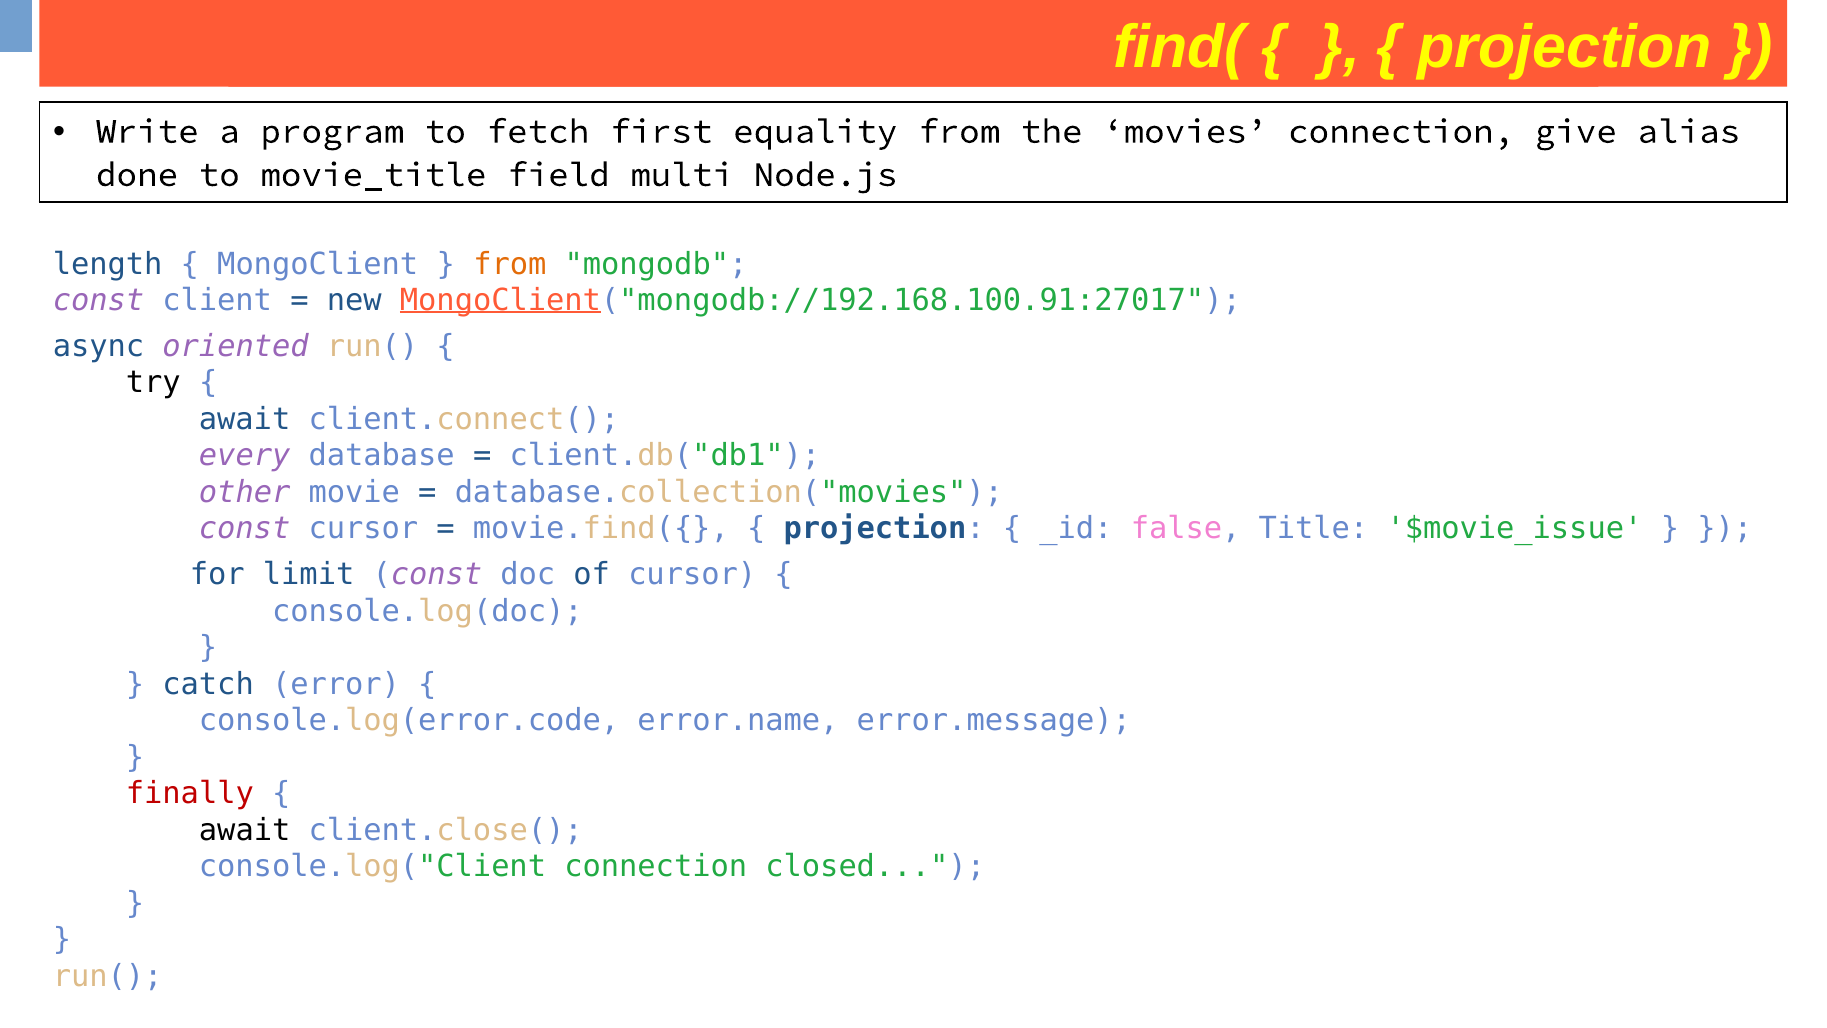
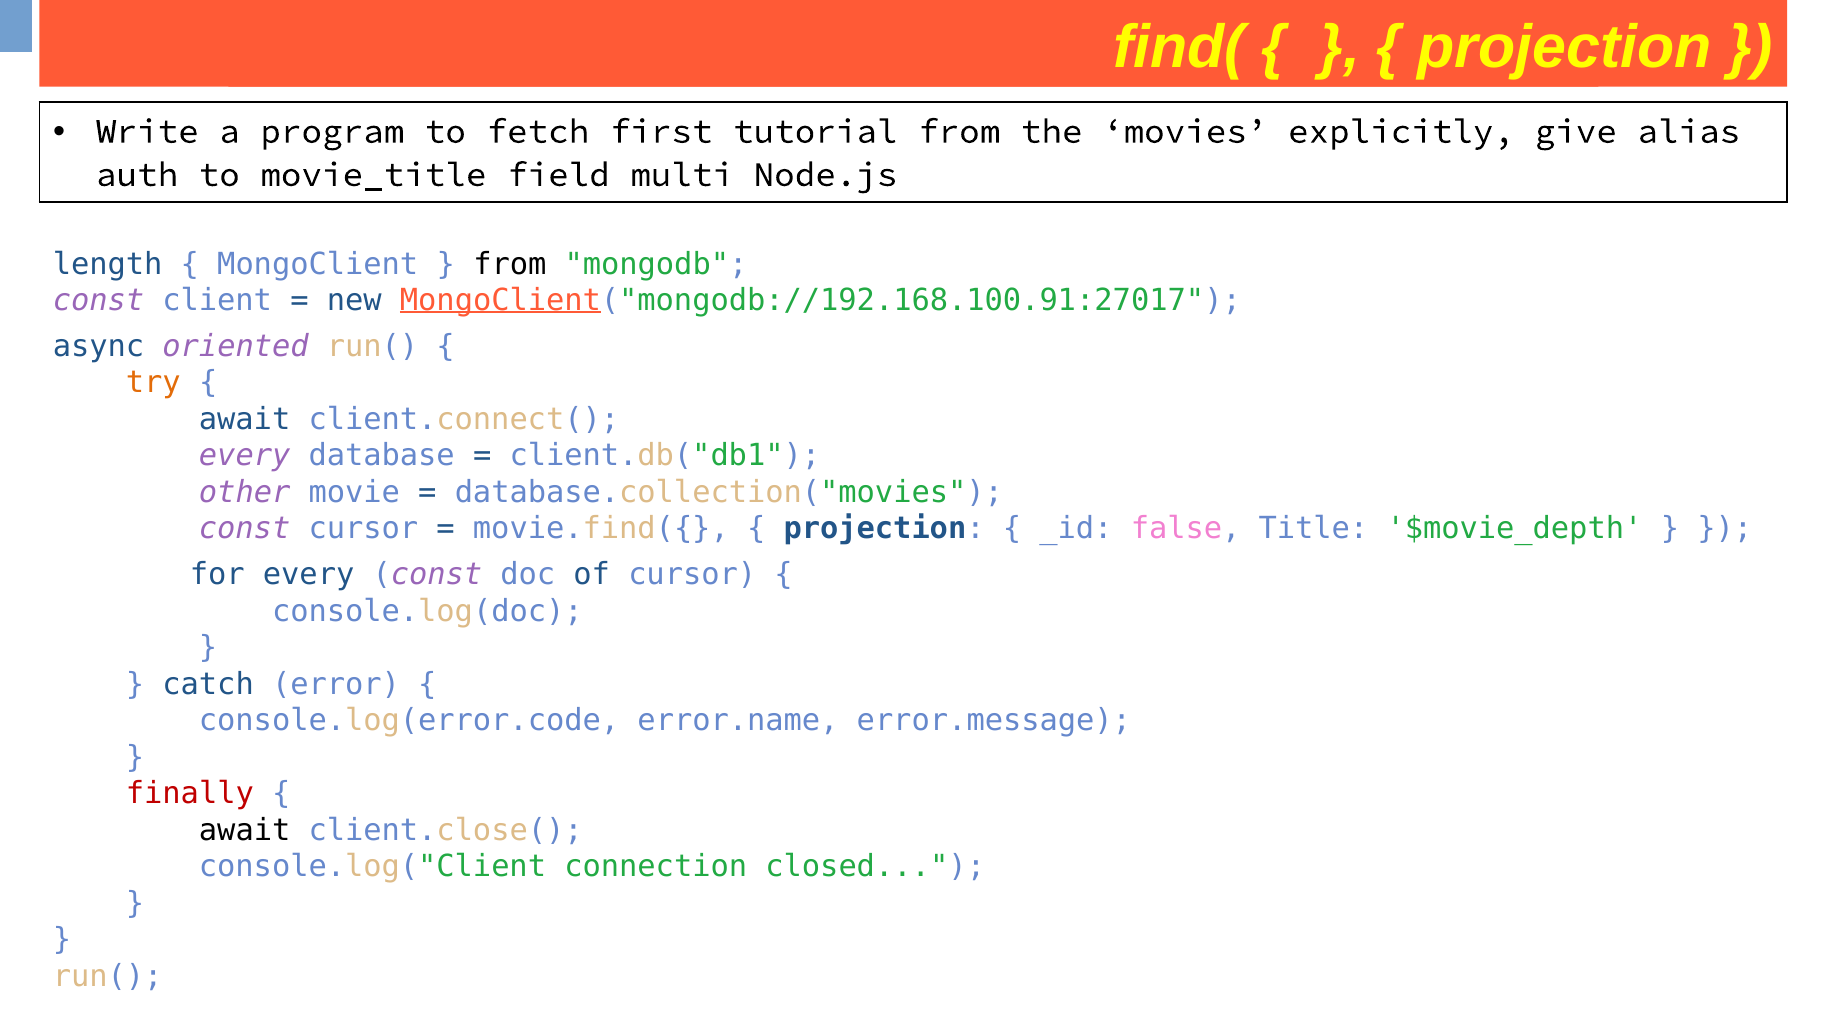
equality: equality -> tutorial (815, 131)
movies connection: connection -> explicitly (1401, 131)
done: done -> auth (137, 175)
from colour: orange -> black (510, 264)
try colour: black -> orange (153, 383)
$movie_issue: $movie_issue -> $movie_depth (1514, 529)
for limit: limit -> every (309, 574)
